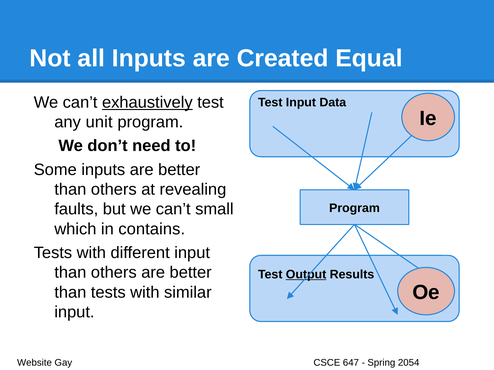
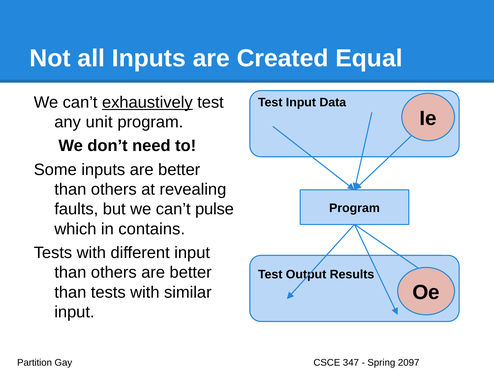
small: small -> pulse (214, 209)
Output underline: present -> none (306, 275)
Website: Website -> Partition (35, 363)
647: 647 -> 347 (351, 363)
2054: 2054 -> 2097 (409, 363)
